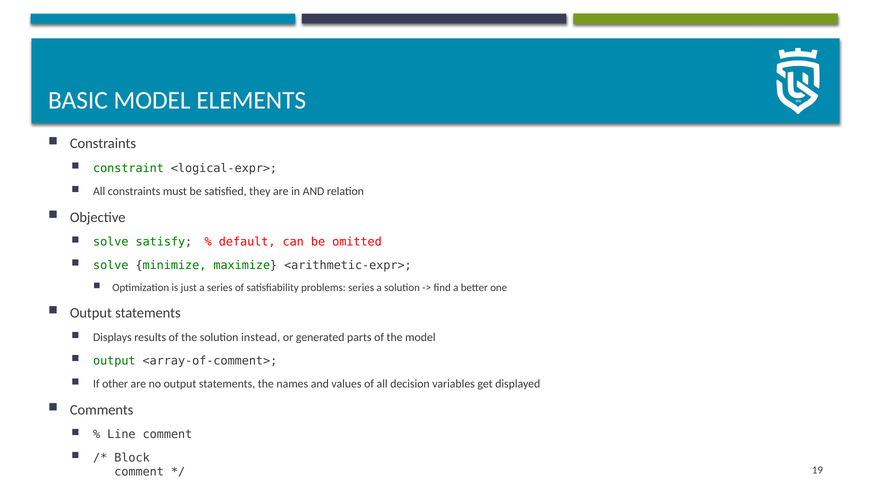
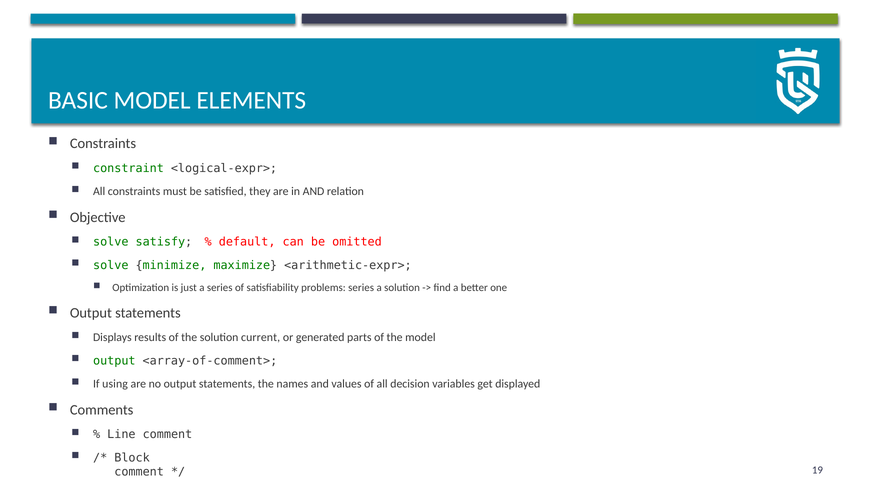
instead: instead -> current (261, 337)
other: other -> using (115, 384)
